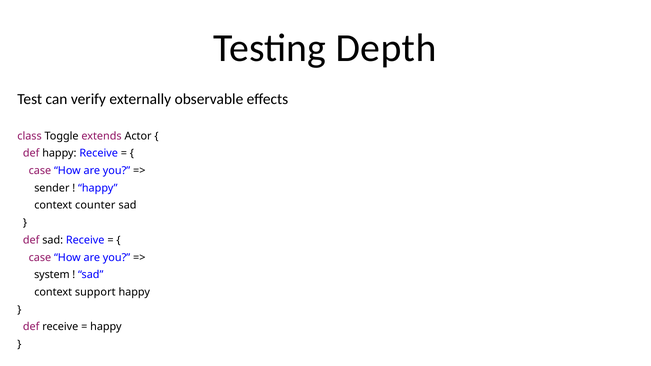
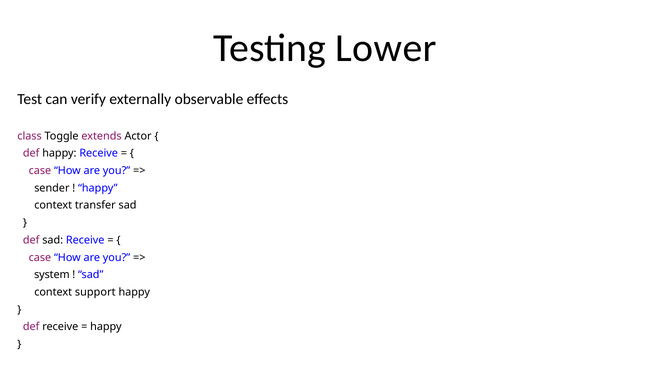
Depth: Depth -> Lower (386, 48)
counter: counter -> transfer (95, 206)
